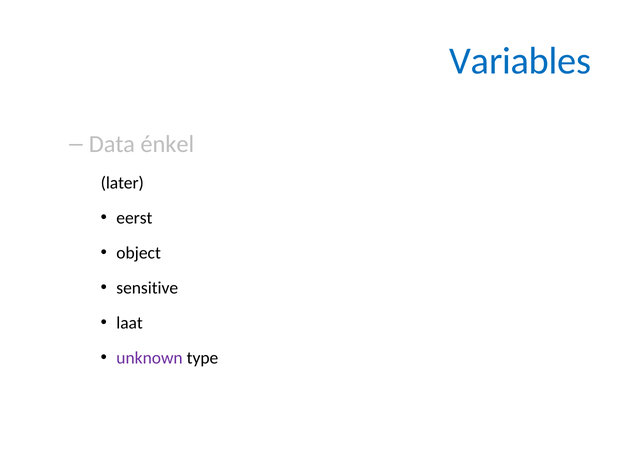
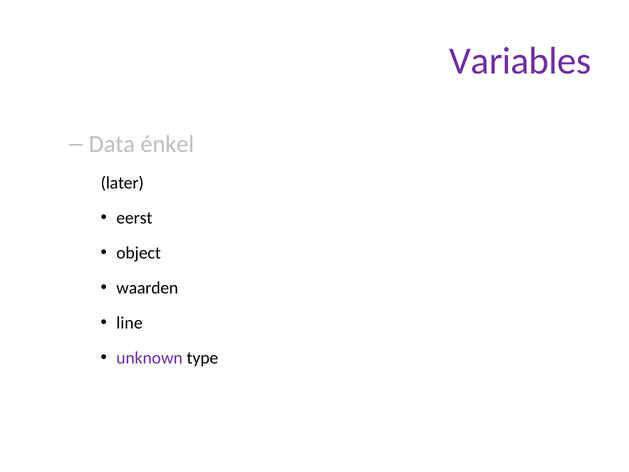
Variables colour: blue -> purple (520, 61)
sensitive: sensitive -> waarden (147, 288)
laat: laat -> line (129, 323)
